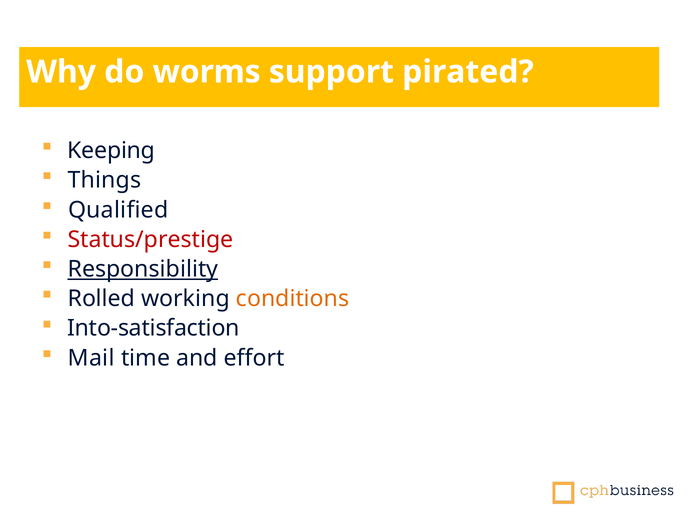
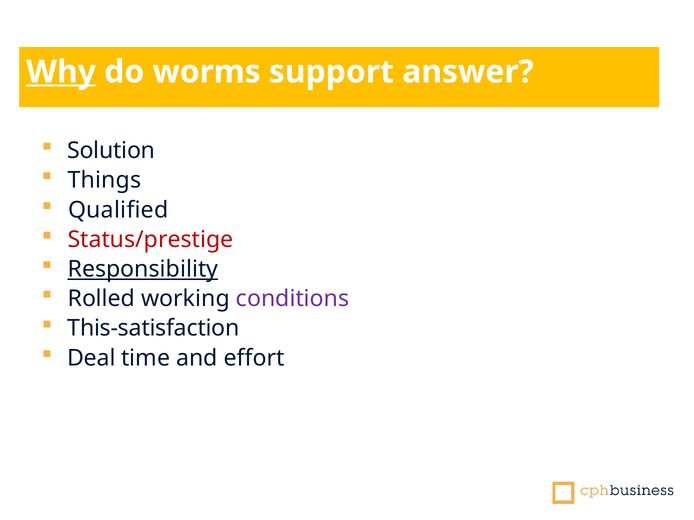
Why underline: none -> present (61, 72)
pirated: pirated -> answer (468, 72)
Keeping: Keeping -> Solution (111, 151)
conditions colour: orange -> purple (293, 299)
Into-satisfaction: Into-satisfaction -> This-satisfaction (153, 329)
Mail: Mail -> Deal (91, 358)
